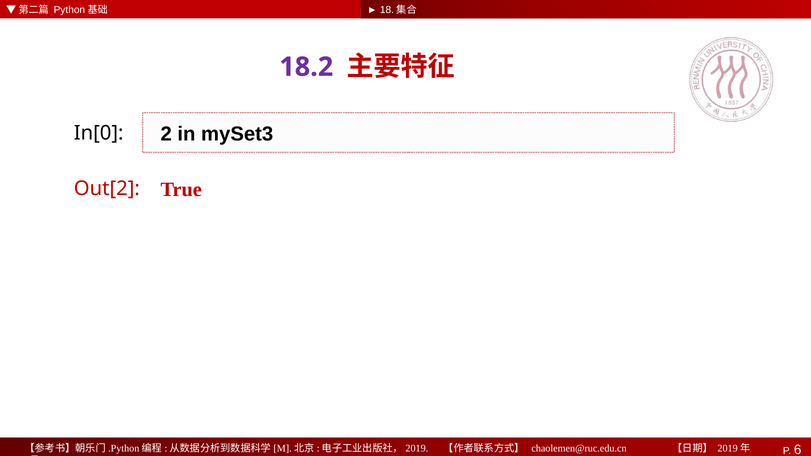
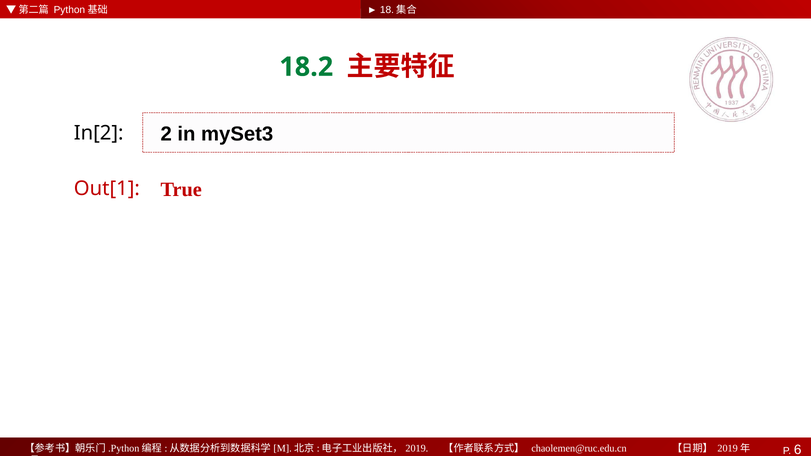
18.2 colour: purple -> green (306, 67)
In[0: In[0 -> In[2 (99, 133)
Out[2: Out[2 -> Out[1 (107, 189)
